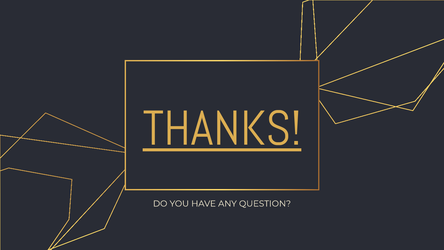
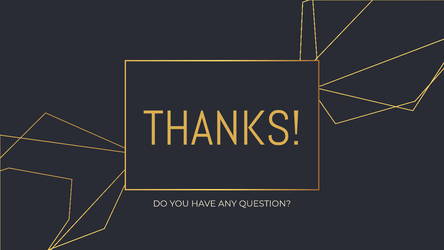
THANKS underline: present -> none (222, 129)
